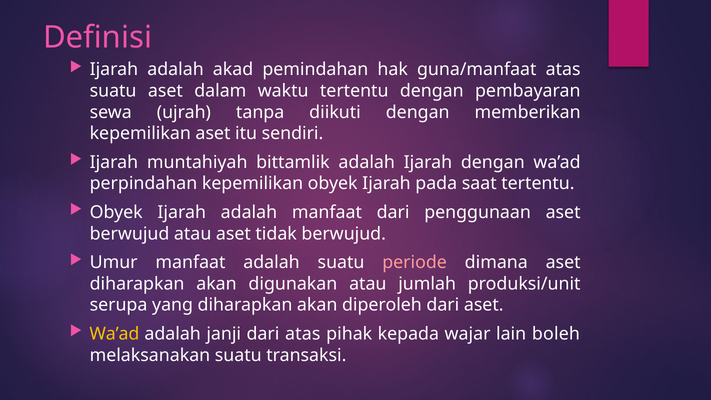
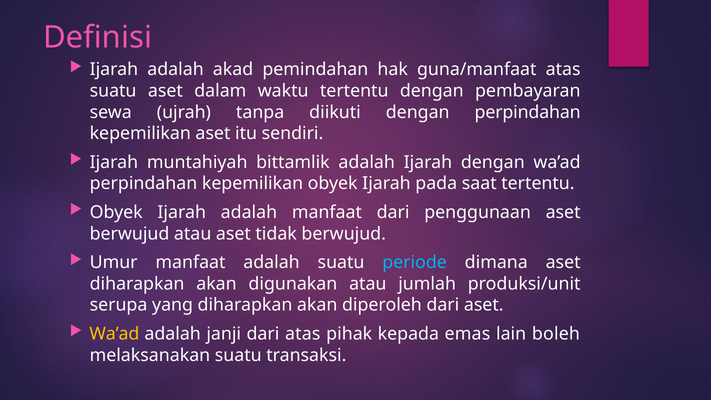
dengan memberikan: memberikan -> perpindahan (528, 112)
periode colour: pink -> light blue (415, 262)
wajar: wajar -> emas (467, 334)
